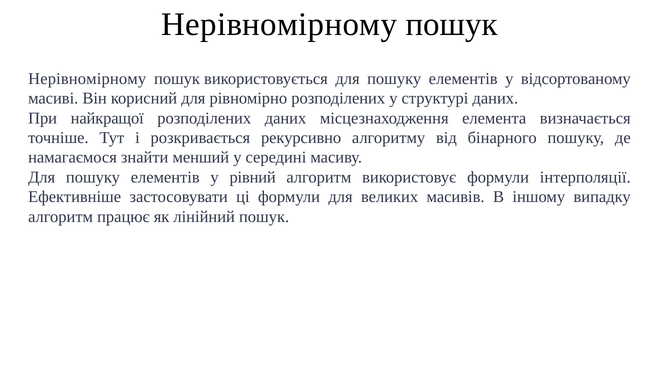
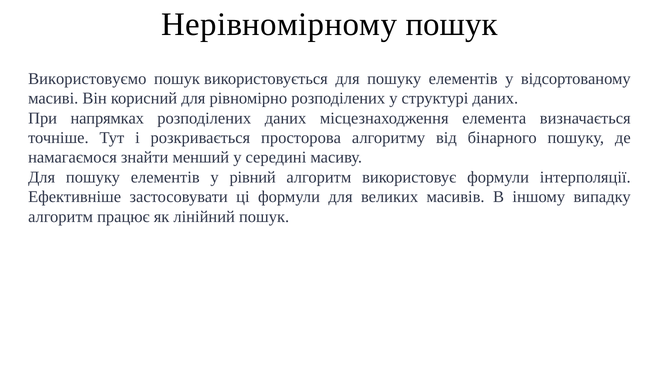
Нерівномірному: Нерівномірному -> Використовуємо (87, 79)
найкращої: найкращої -> напрямках (107, 118)
рекурсивно: рекурсивно -> просторова (301, 138)
